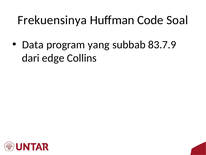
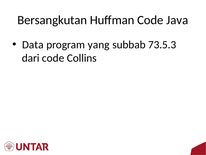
Frekuensinya: Frekuensinya -> Bersangkutan (52, 20)
Soal: Soal -> Java (177, 20)
83.7.9: 83.7.9 -> 73.5.3 (162, 45)
dari edge: edge -> code (53, 58)
